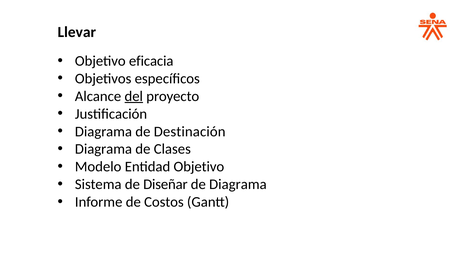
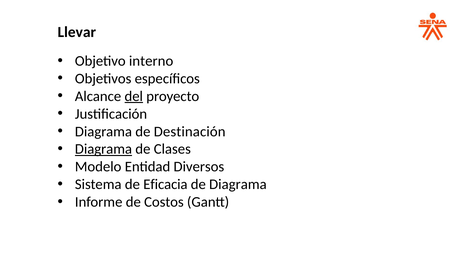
eficacia: eficacia -> interno (151, 61)
Diagrama underline: none -> present (103, 149)
Entidad Objetivo: Objetivo -> Diversos (199, 167)
Diseñar: Diseñar -> Eficacia (165, 185)
